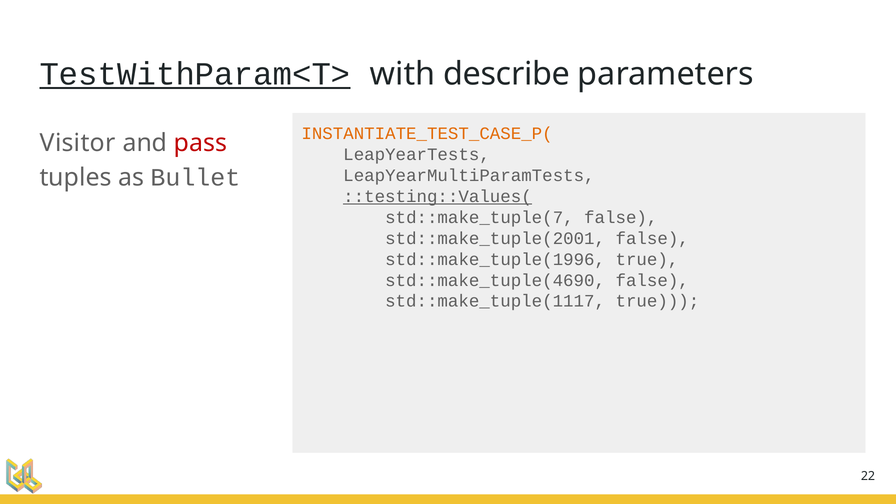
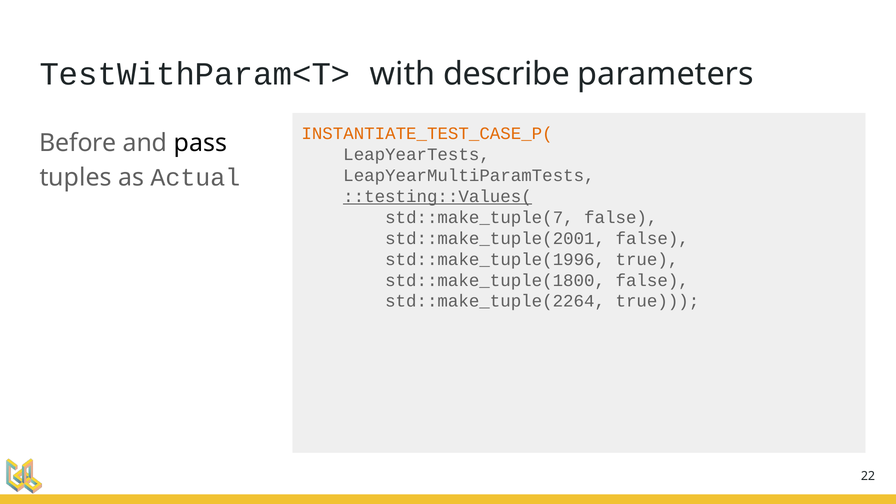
TestWithParam<T> underline: present -> none (195, 74)
Visitor: Visitor -> Before (78, 143)
pass colour: red -> black (200, 143)
Bullet: Bullet -> Actual (195, 177)
std::make_tuple(4690: std::make_tuple(4690 -> std::make_tuple(1800 (495, 280)
std::make_tuple(1117: std::make_tuple(1117 -> std::make_tuple(2264 (495, 301)
